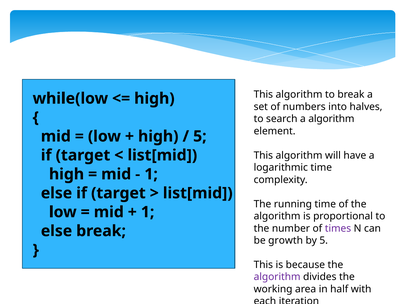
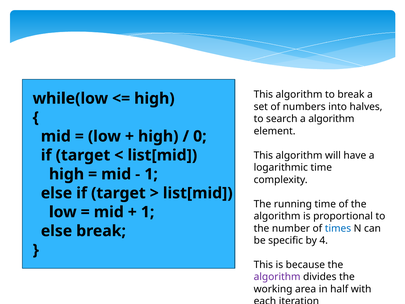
5: 5 -> 0 (200, 136)
times colour: purple -> blue (338, 228)
growth: growth -> specific (286, 240)
by 5: 5 -> 4 (324, 240)
